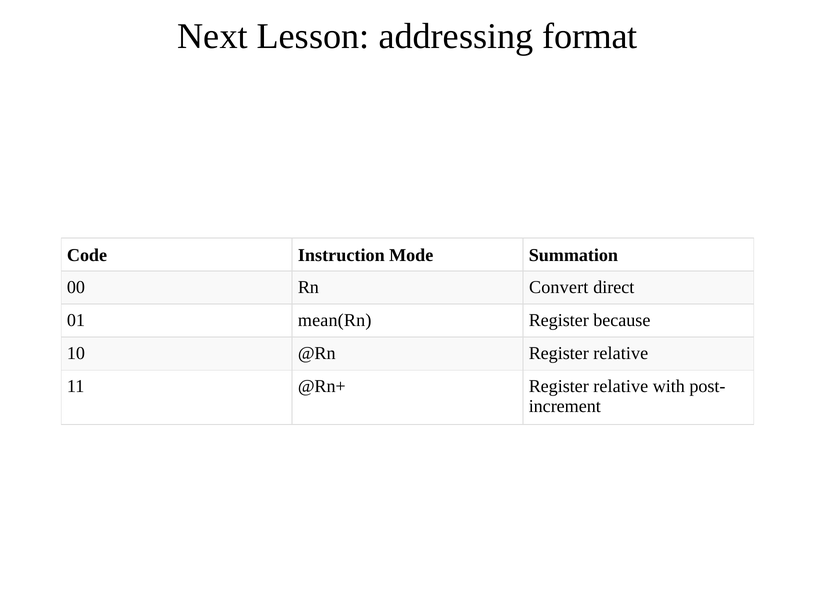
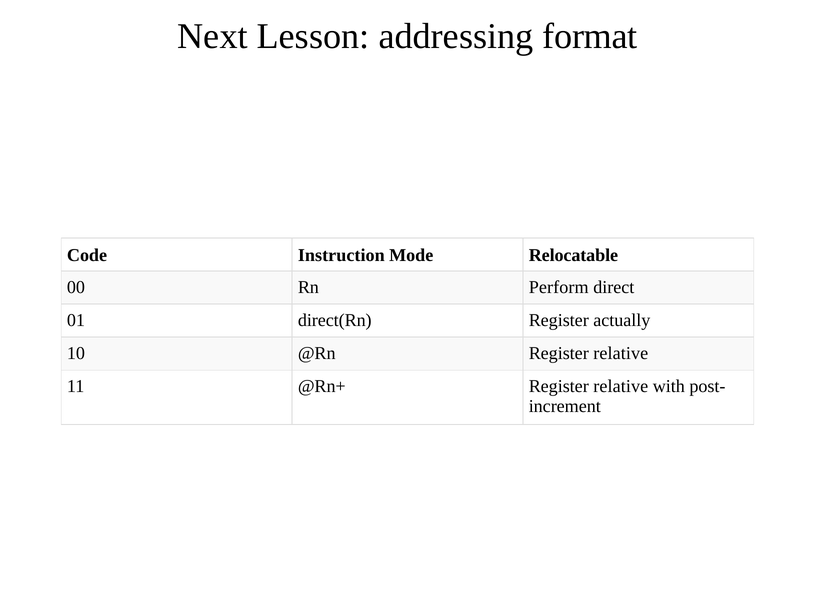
Summation: Summation -> Relocatable (573, 255)
Convert: Convert -> Perform (559, 287)
mean(Rn: mean(Rn -> direct(Rn (335, 320)
because: because -> actually (622, 320)
